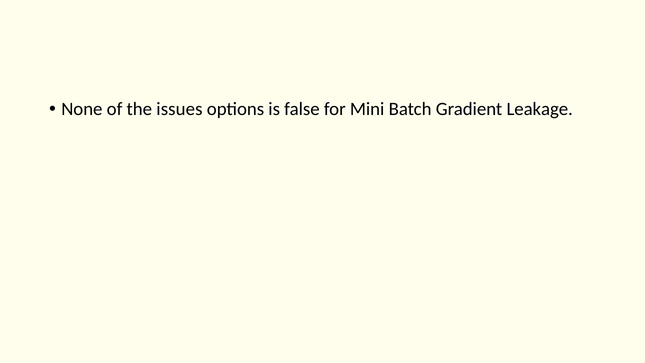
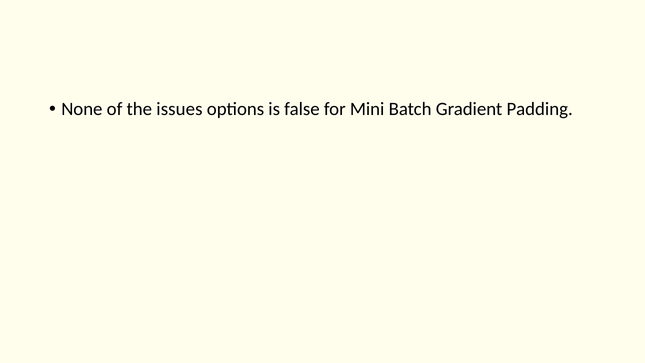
Leakage: Leakage -> Padding (540, 109)
